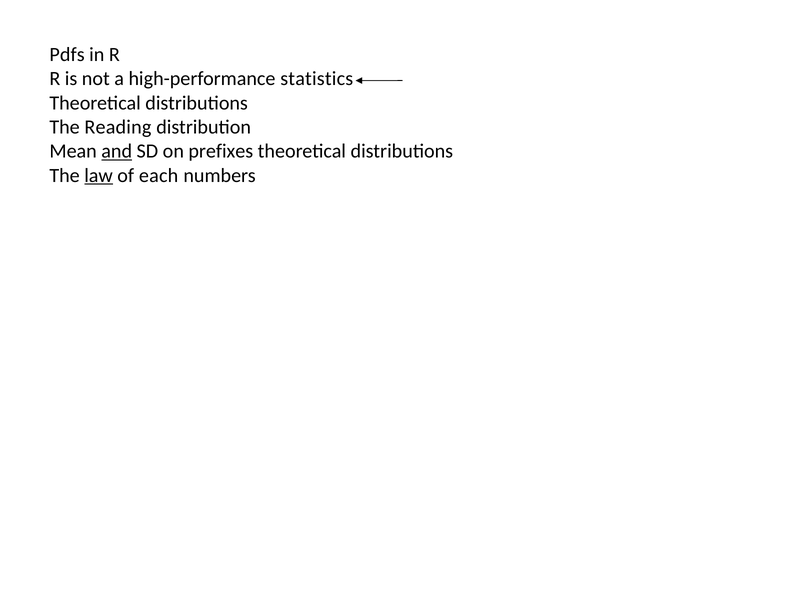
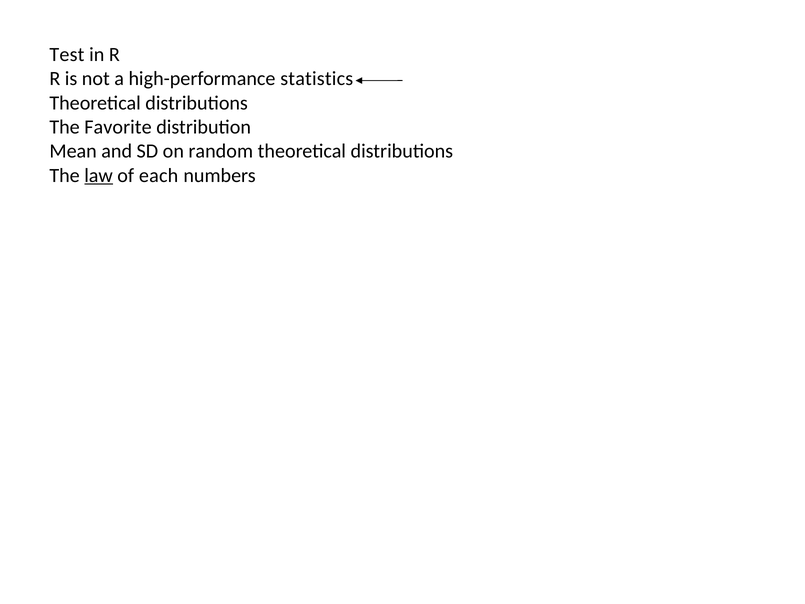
Pdfs: Pdfs -> Test (67, 55)
Reading: Reading -> Favorite (118, 127)
and underline: present -> none (117, 151)
prefixes: prefixes -> random (221, 151)
